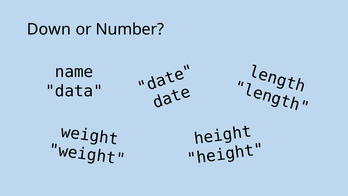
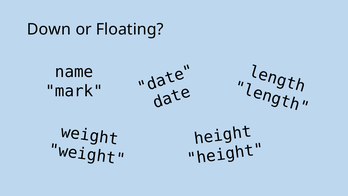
Number: Number -> Floating (130, 29)
data: data -> mark (74, 91)
